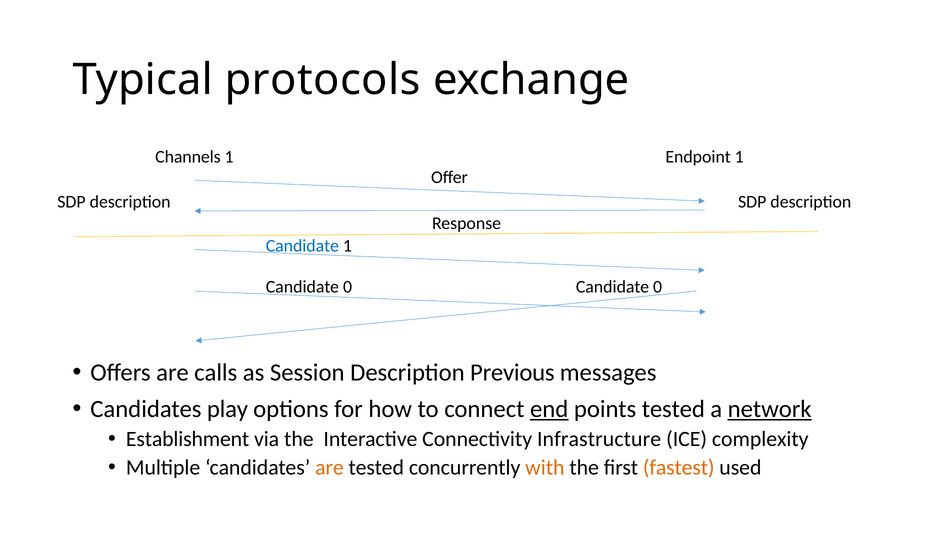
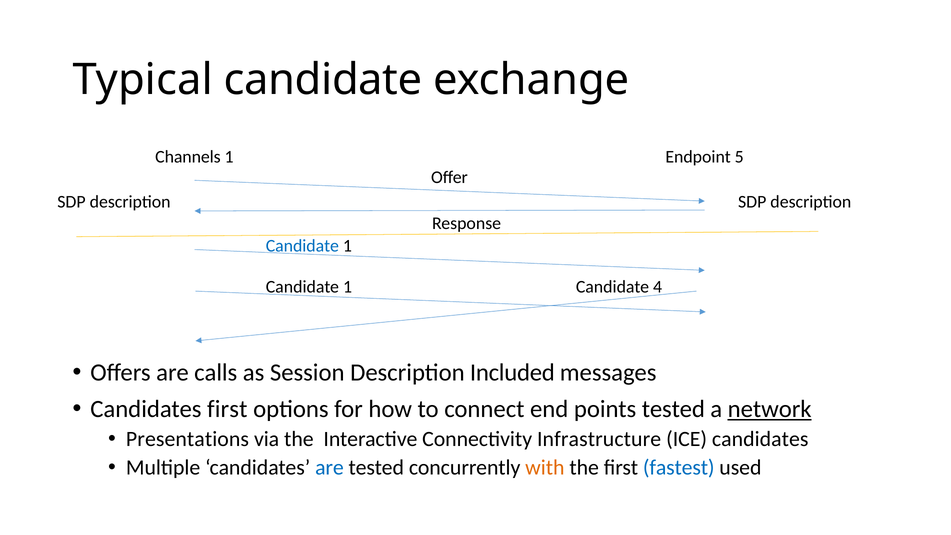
Typical protocols: protocols -> candidate (323, 80)
Endpoint 1: 1 -> 5 (739, 157)
0: 0 -> 1 (348, 287)
0: 0 -> 4 (658, 287)
Previous: Previous -> Included (512, 372)
Candidates play: play -> first (227, 409)
end underline: present -> none (549, 409)
Establishment: Establishment -> Presentations (187, 439)
ICE complexity: complexity -> candidates (760, 439)
are colour: orange -> blue (329, 468)
fastest colour: orange -> blue (679, 468)
